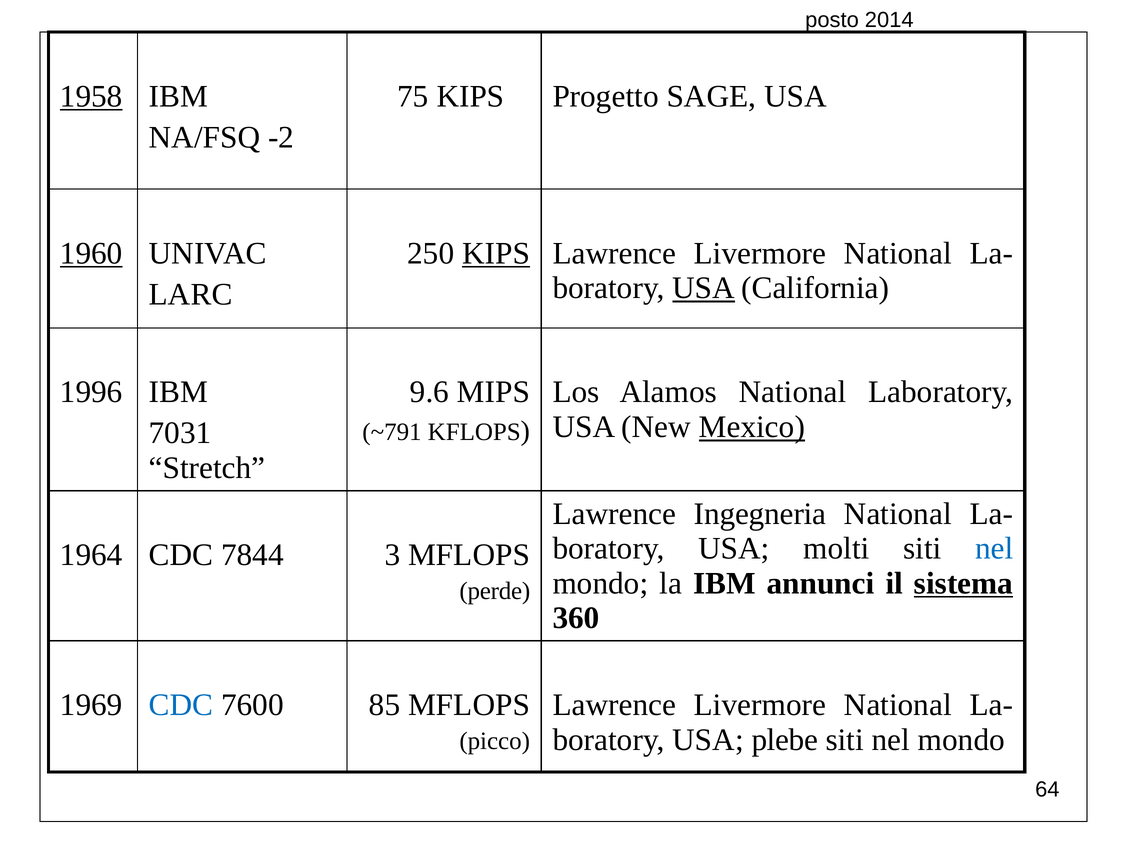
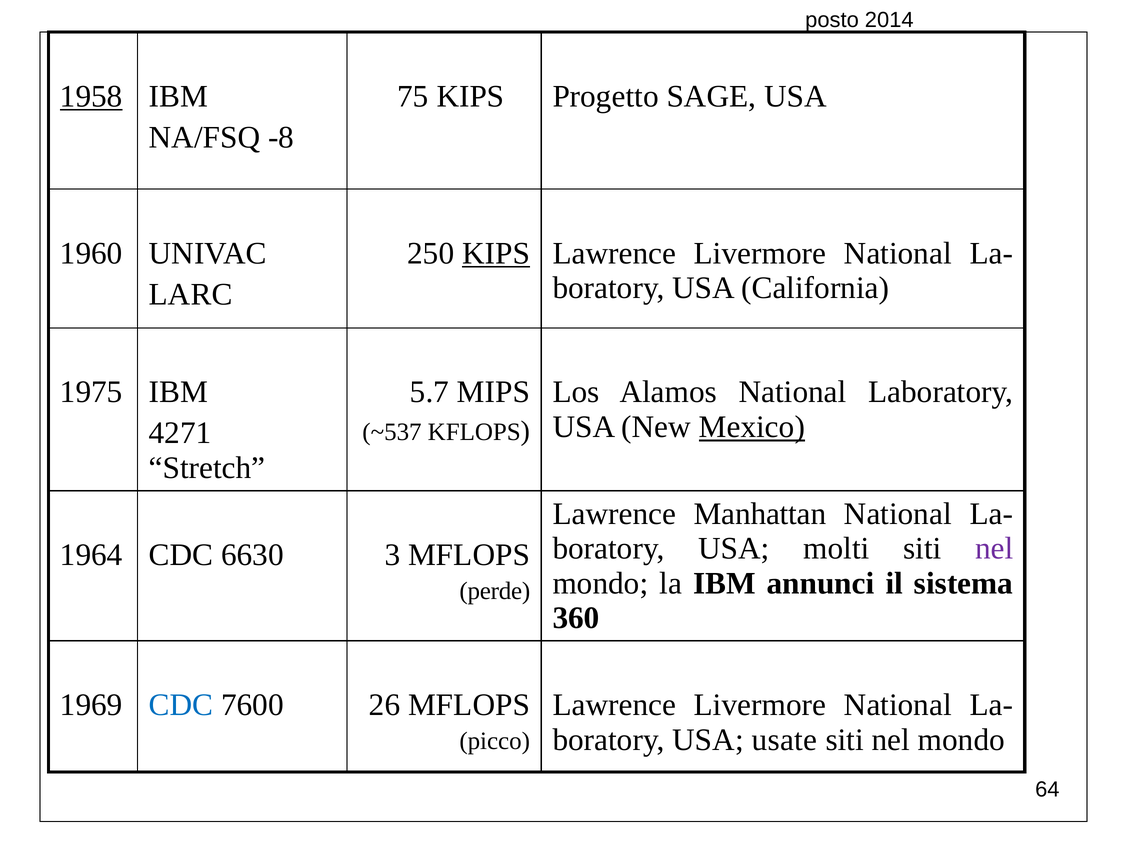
-2: -2 -> -8 (281, 137)
1960 underline: present -> none (91, 253)
USA underline: present -> none (704, 288)
1996: 1996 -> 1975 (91, 392)
9.6: 9.6 -> 5.7 (429, 392)
7031: 7031 -> 4271 (180, 433)
~791: ~791 -> ~537 (392, 432)
Ingegneria: Ingegneria -> Manhattan (760, 514)
nel colour: blue -> purple (994, 549)
7844: 7844 -> 6630 (252, 555)
sistema underline: present -> none (964, 583)
85: 85 -> 26 (385, 705)
plebe: plebe -> usate (785, 740)
